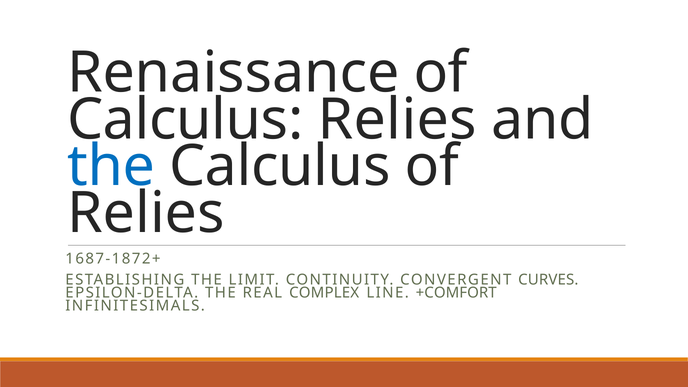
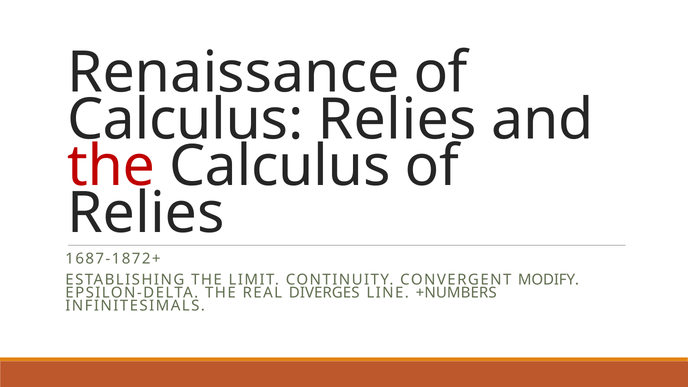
the colour: blue -> red (111, 166)
CURVES: CURVES -> MODIFY (548, 280)
COMPLEX: COMPLEX -> DIVERGES (324, 293)
+COMFORT: +COMFORT -> +NUMBERS (456, 293)
